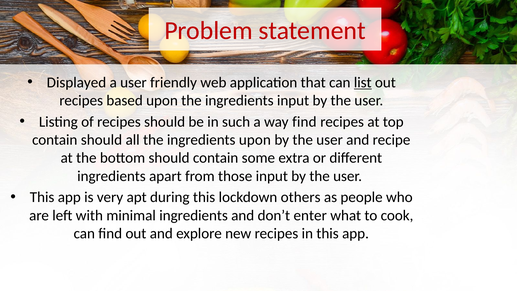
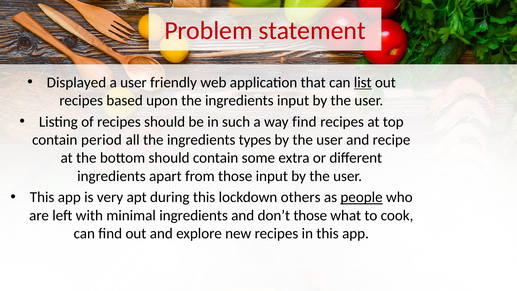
contain should: should -> period (101, 140)
ingredients upon: upon -> types (255, 140)
people underline: none -> present (362, 197)
don’t enter: enter -> those (310, 215)
